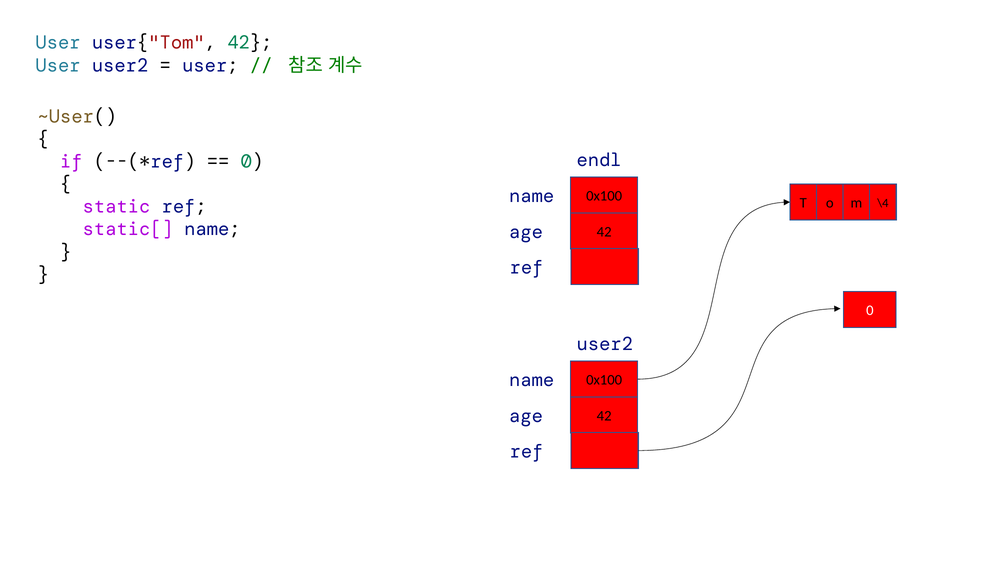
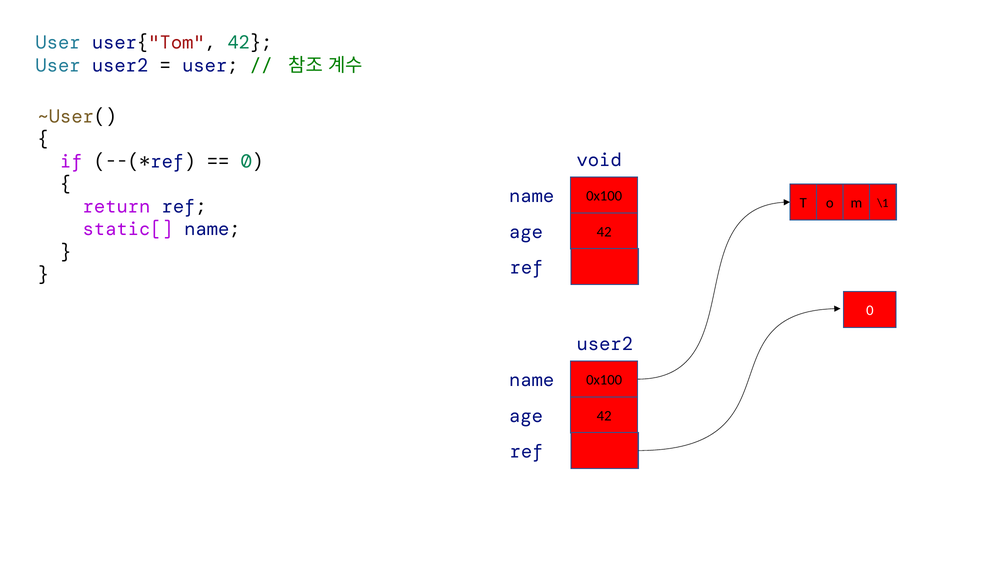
endl: endl -> void (599, 160)
\4: \4 -> \1 (883, 203)
static: static -> return (117, 207)
